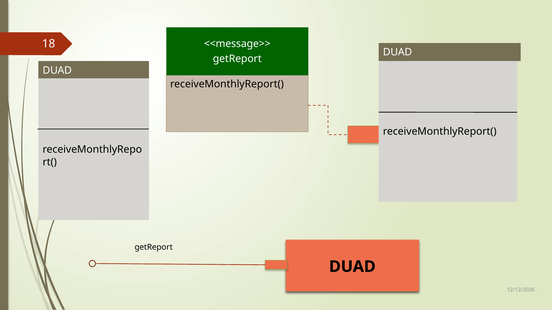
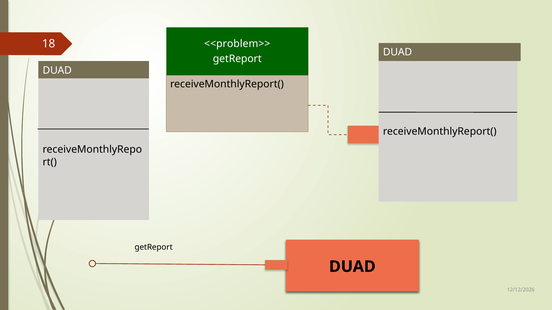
<<message>>: <<message>> -> <<problem>> (237, 44)
